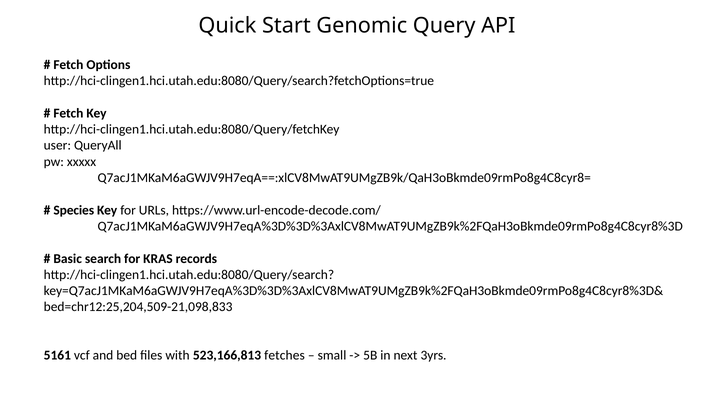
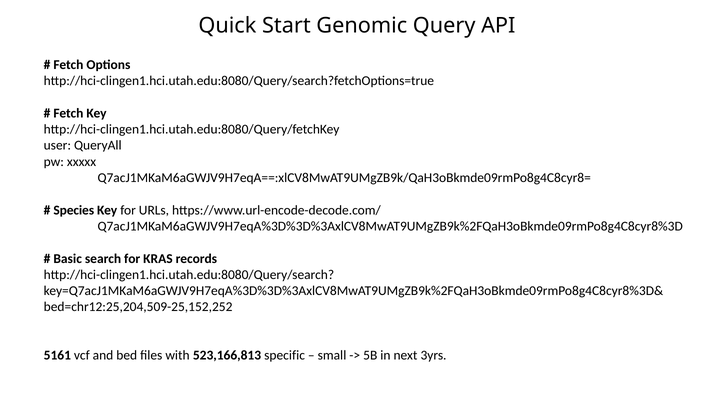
bed=chr12:25,204,509-21,098,833: bed=chr12:25,204,509-21,098,833 -> bed=chr12:25,204,509-25,152,252 (138, 307)
fetches: fetches -> specific (285, 355)
